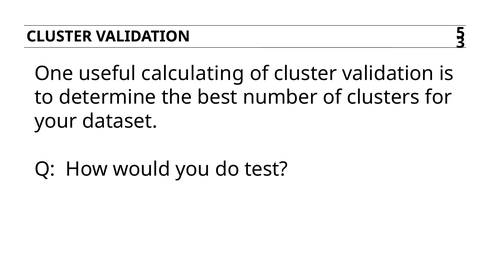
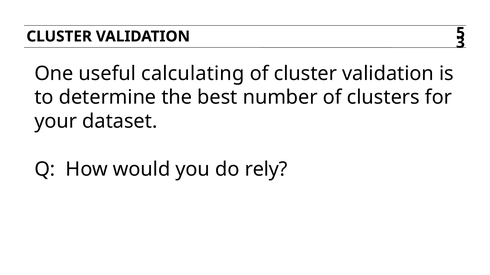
test: test -> rely (266, 169)
